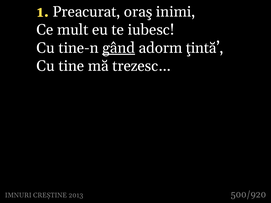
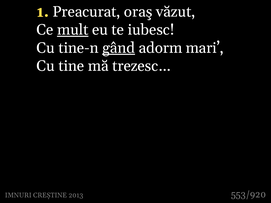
inimi: inimi -> văzut (176, 12)
mult underline: none -> present (73, 30)
ţintă: ţintă -> mari (205, 48)
500/920: 500/920 -> 553/920 (249, 195)
